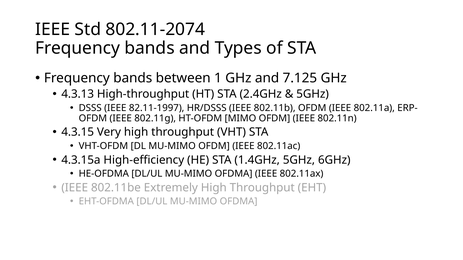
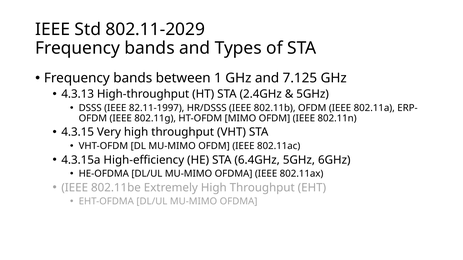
802.11-2074: 802.11-2074 -> 802.11-2029 (155, 30)
1.4GHz: 1.4GHz -> 6.4GHz (257, 160)
